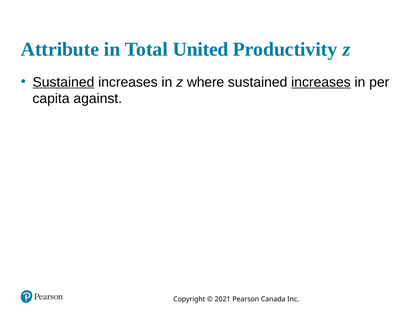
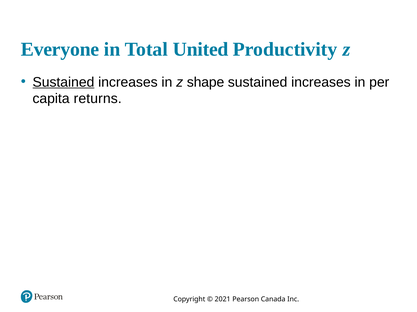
Attribute: Attribute -> Everyone (60, 49)
where: where -> shape (206, 82)
increases underline: present -> none (321, 82)
against: against -> returns (98, 99)
